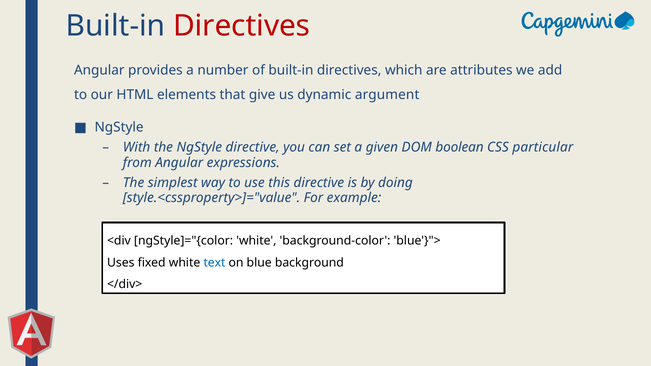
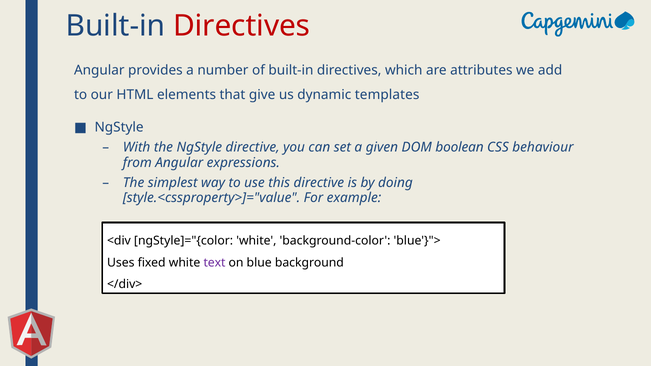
argument: argument -> templates (387, 95)
particular: particular -> behaviour (543, 147)
text colour: blue -> purple (214, 263)
